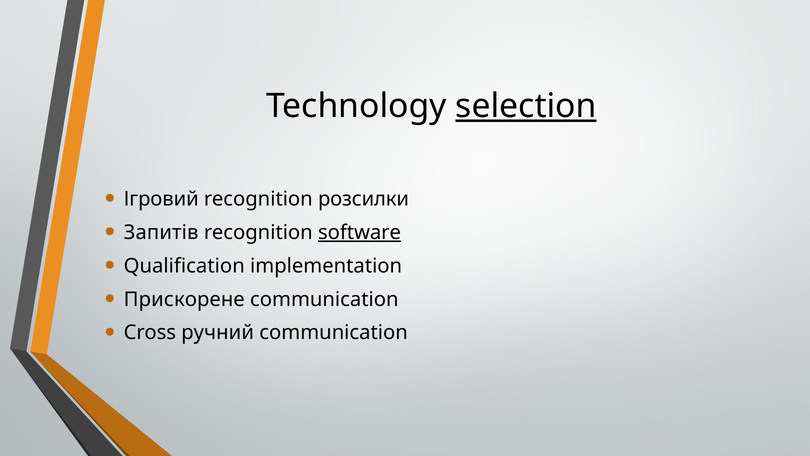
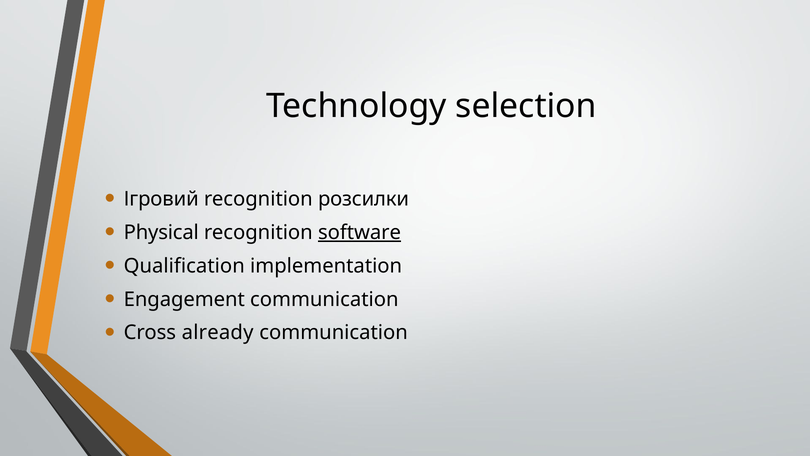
selection underline: present -> none (526, 106)
Запитів: Запитів -> Physical (161, 232)
Прискорене: Прискорене -> Engagement (184, 299)
ручний: ручний -> already (218, 332)
